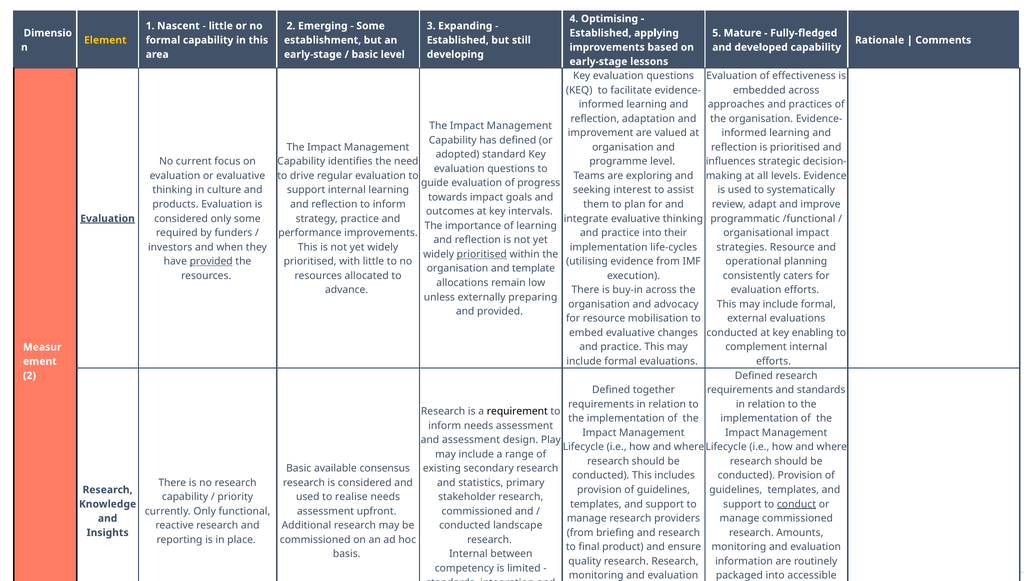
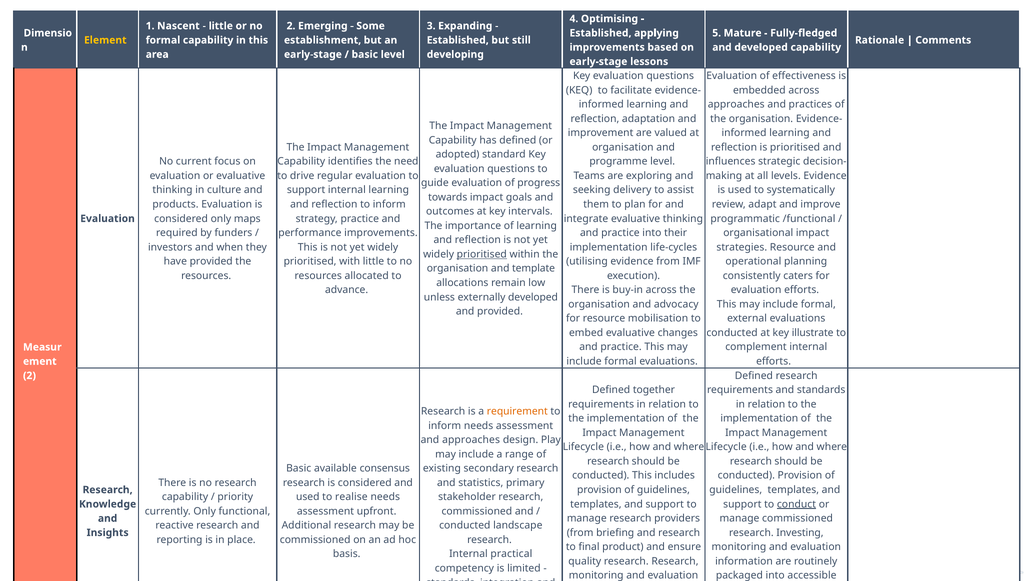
interest: interest -> delivery (632, 190)
only some: some -> maps (247, 219)
Evaluation underline: present -> none (108, 219)
provided underline: present -> none (211, 261)
externally preparing: preparing -> developed (533, 297)
enabling: enabling -> illustrate (813, 333)
requirement colour: black -> orange (517, 411)
and assessment: assessment -> approaches (471, 440)
Amounts: Amounts -> Investing (800, 533)
between: between -> practical (511, 554)
